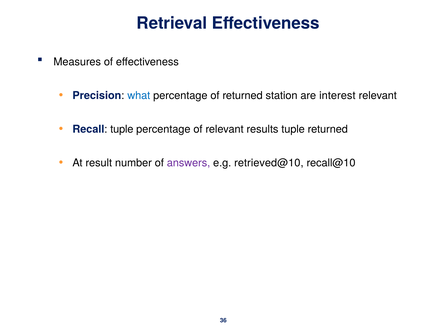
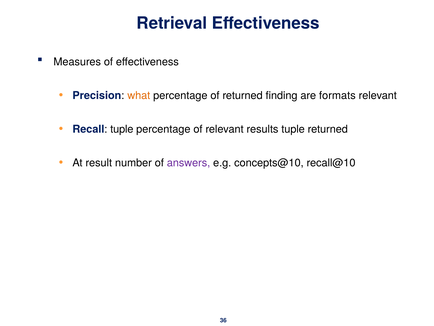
what colour: blue -> orange (139, 95)
station: station -> finding (282, 95)
interest: interest -> formats (337, 95)
retrieved@10: retrieved@10 -> concepts@10 (269, 163)
